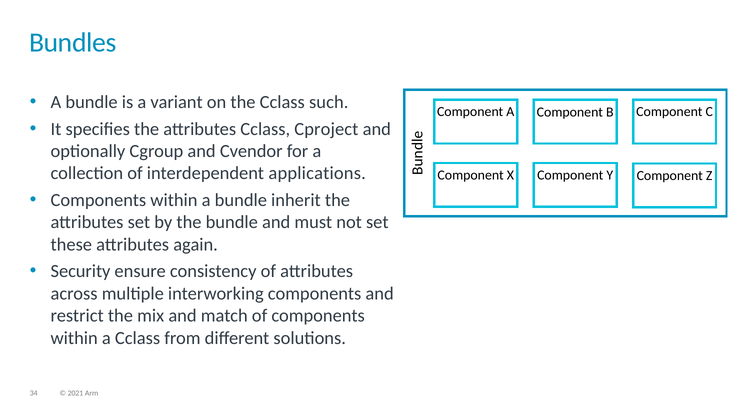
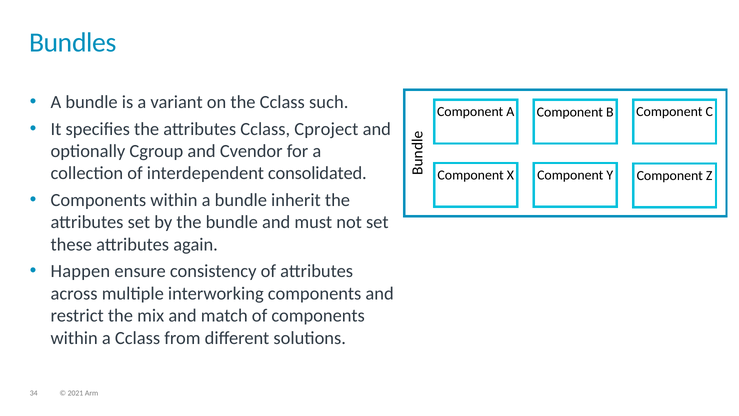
applications: applications -> consolidated (317, 173)
Security: Security -> Happen (80, 271)
